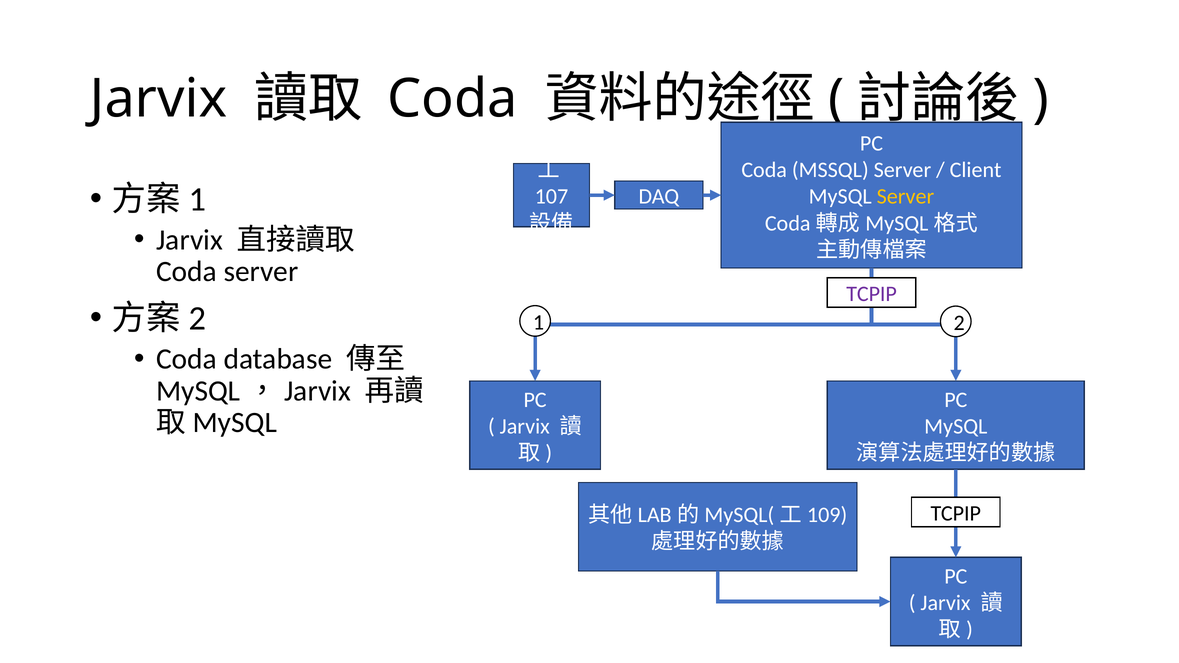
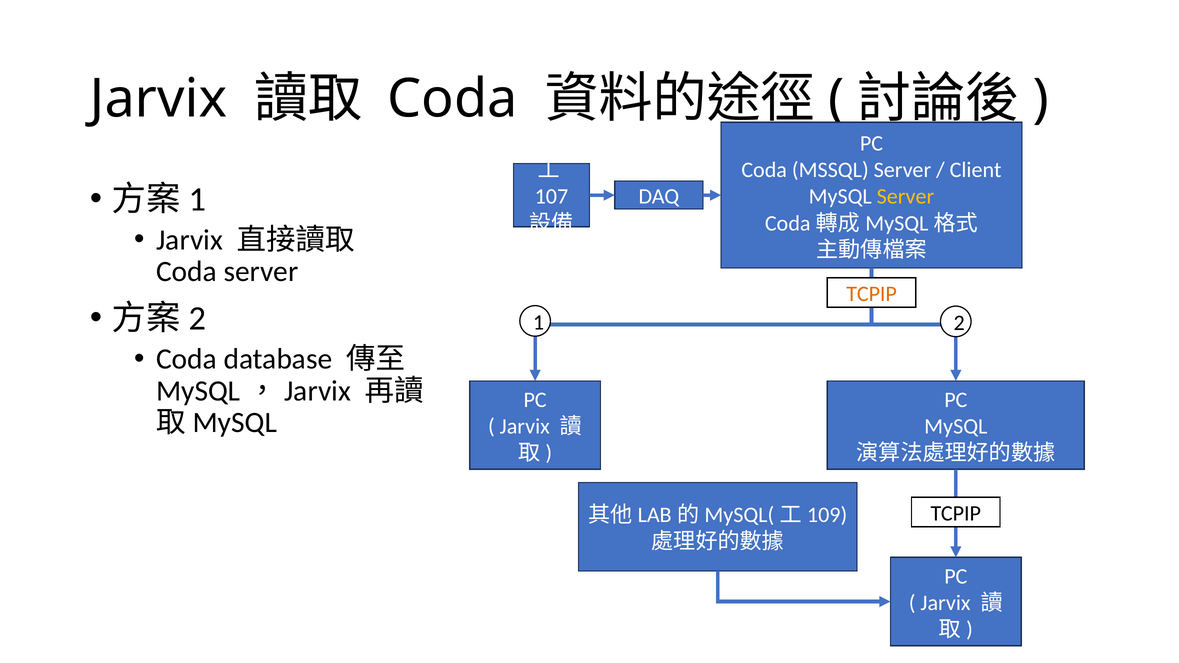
TCPIP colour: purple -> orange (872, 294)
